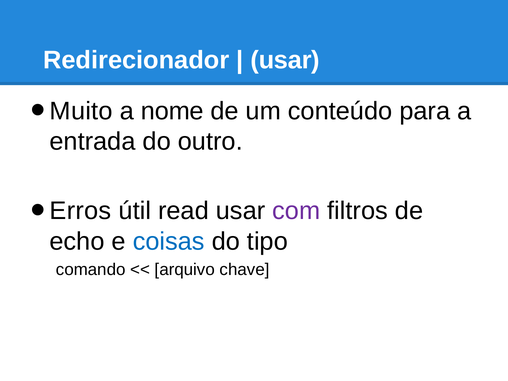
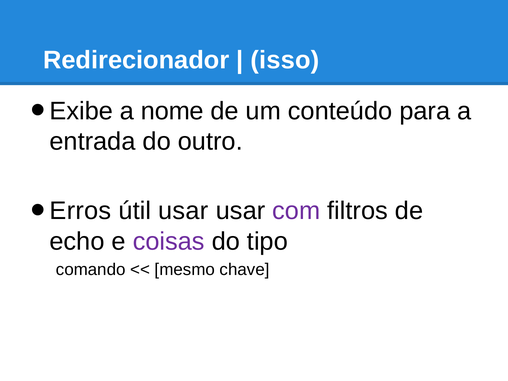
usar: usar -> isso (285, 60)
Muito: Muito -> Exibe (81, 111)
útil read: read -> usar (183, 211)
coisas colour: blue -> purple (169, 241)
arquivo: arquivo -> mesmo (185, 270)
